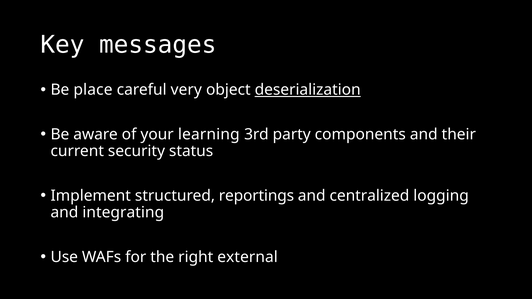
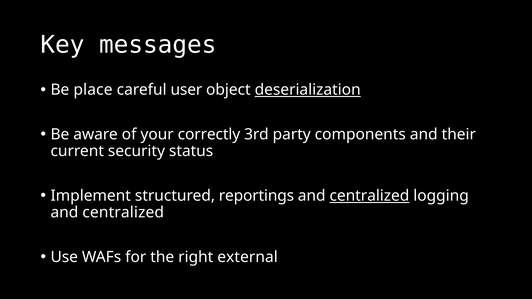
very: very -> user (186, 90)
learning: learning -> correctly (209, 135)
centralized underline: none -> present (369, 196)
integrating: integrating -> centralized (123, 213)
